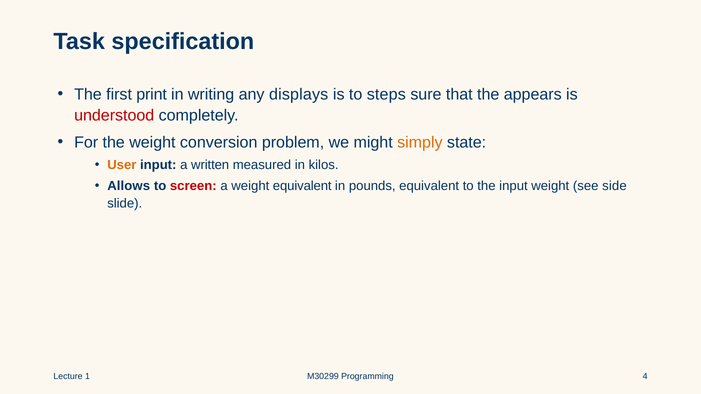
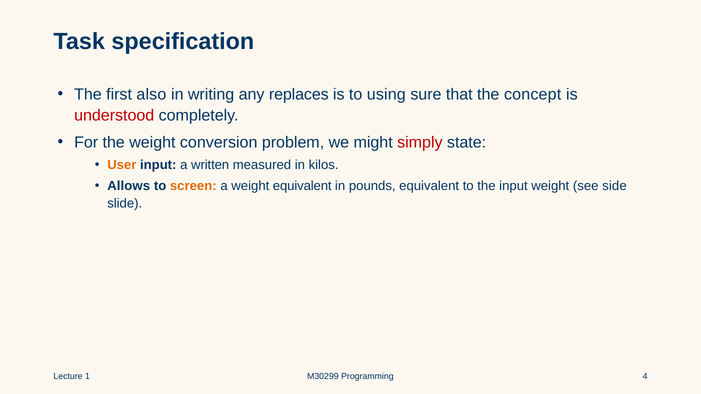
print: print -> also (151, 94)
displays: displays -> replaces (299, 94)
steps: steps -> using (386, 94)
appears: appears -> concept (533, 94)
simply colour: orange -> red (420, 143)
screen colour: red -> orange (193, 186)
